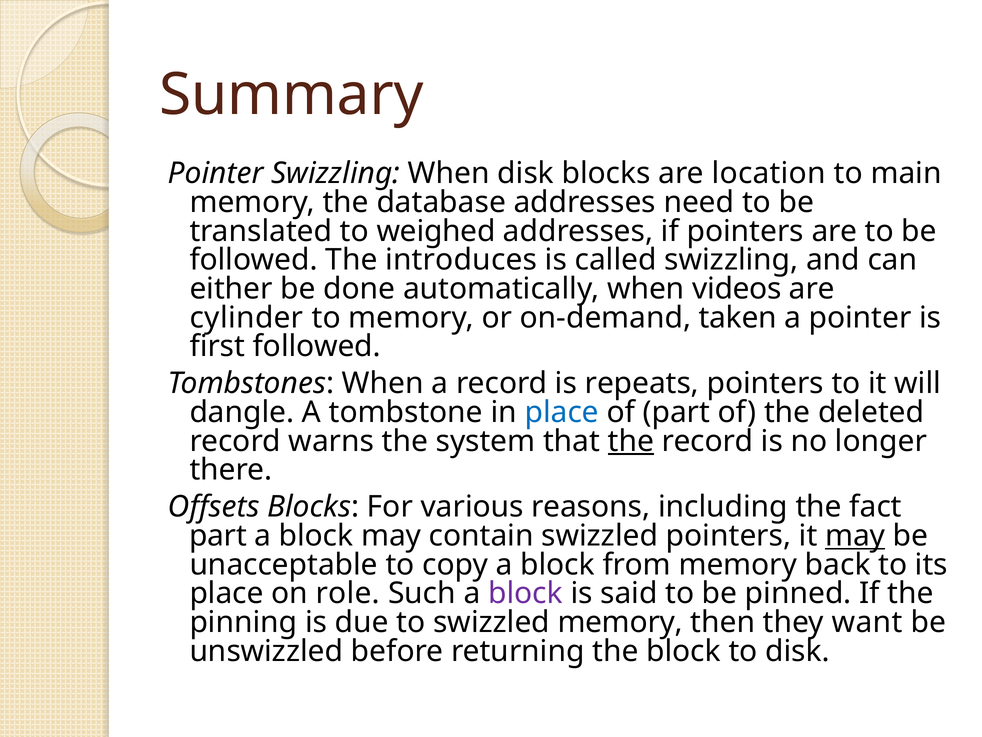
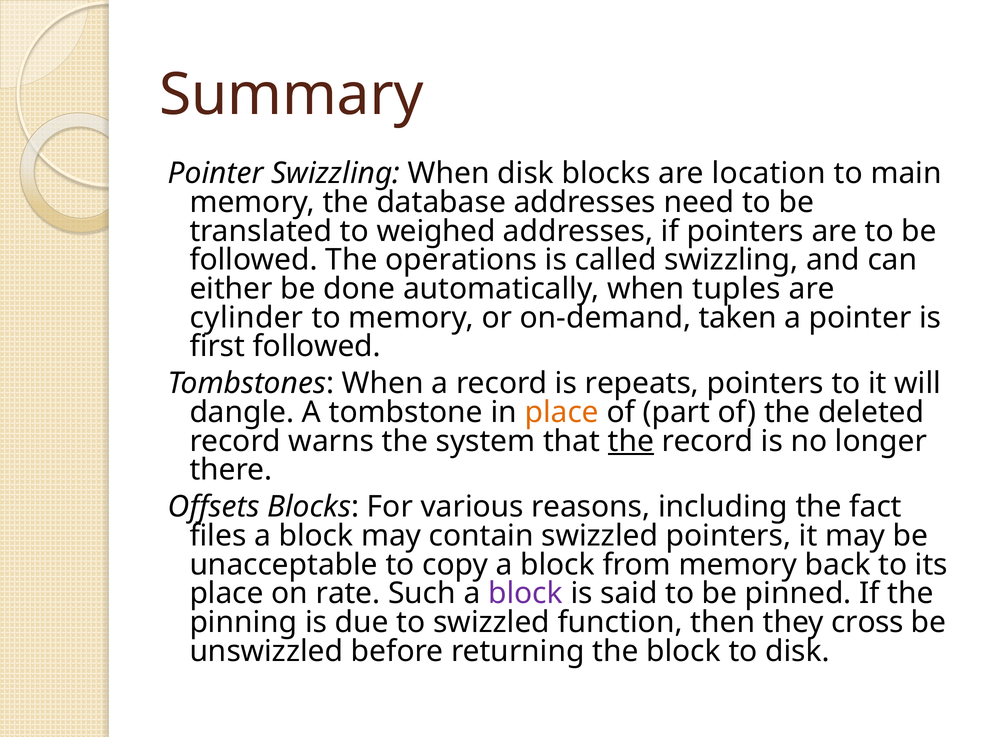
introduces: introduces -> operations (461, 260)
videos: videos -> tuples (737, 289)
place colour: blue -> orange (562, 412)
part: part -> files (218, 535)
may underline: present -> none (855, 535)
role: role -> rate (348, 593)
swizzled memory: memory -> function (620, 622)
want: want -> cross (868, 622)
